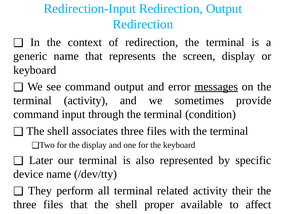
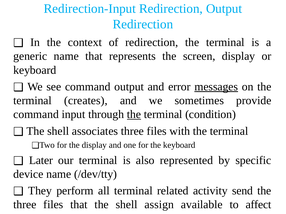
terminal activity: activity -> creates (86, 101)
the underline: none -> present (134, 114)
their: their -> send (242, 191)
proper: proper -> assign (159, 205)
